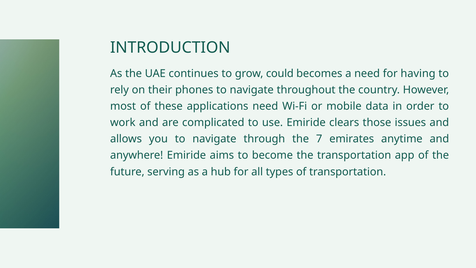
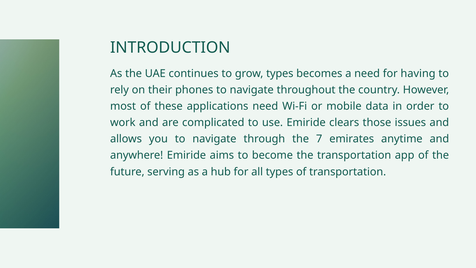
grow could: could -> types (280, 74)
